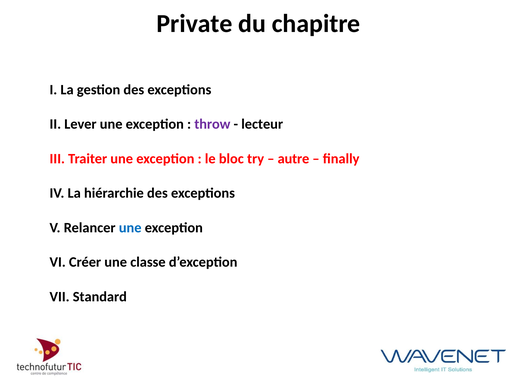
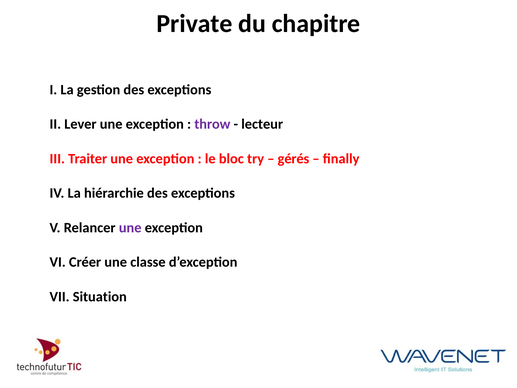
autre: autre -> gérés (293, 159)
une colour: blue -> purple (130, 228)
Standard: Standard -> Situation (100, 296)
